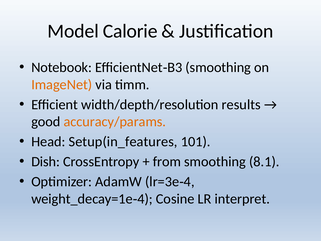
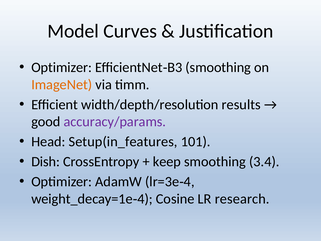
Calorie: Calorie -> Curves (130, 31)
Notebook: Notebook -> Optimizer (62, 67)
accuracy/params colour: orange -> purple (115, 122)
from: from -> keep (167, 162)
8.1: 8.1 -> 3.4 (264, 162)
interpret: interpret -> research (242, 199)
